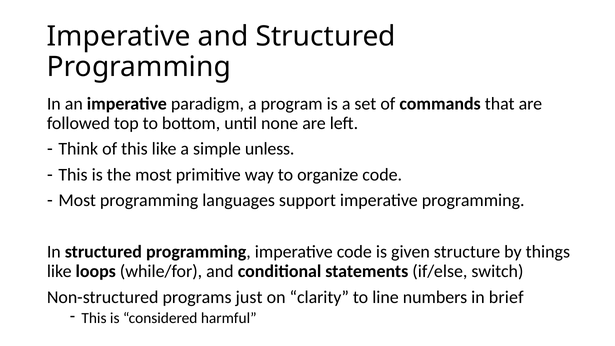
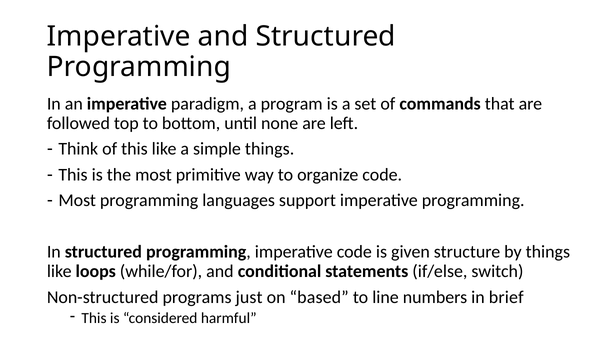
simple unless: unless -> things (270, 149)
clarity: clarity -> based (319, 297)
